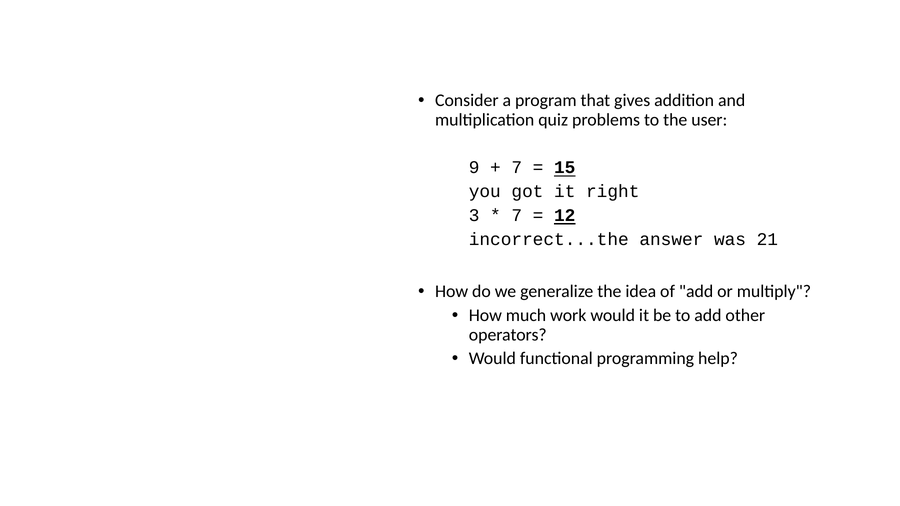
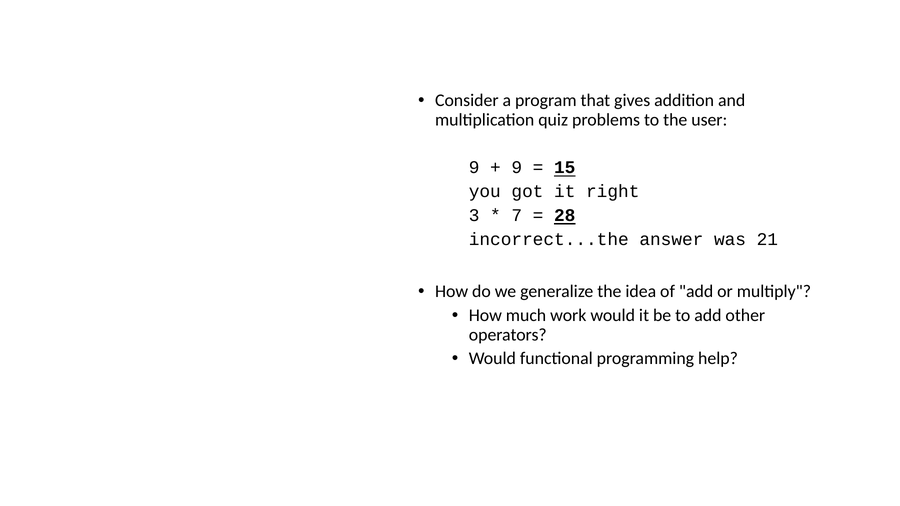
7: 7 -> 9 (517, 168)
12: 12 -> 28 (565, 215)
